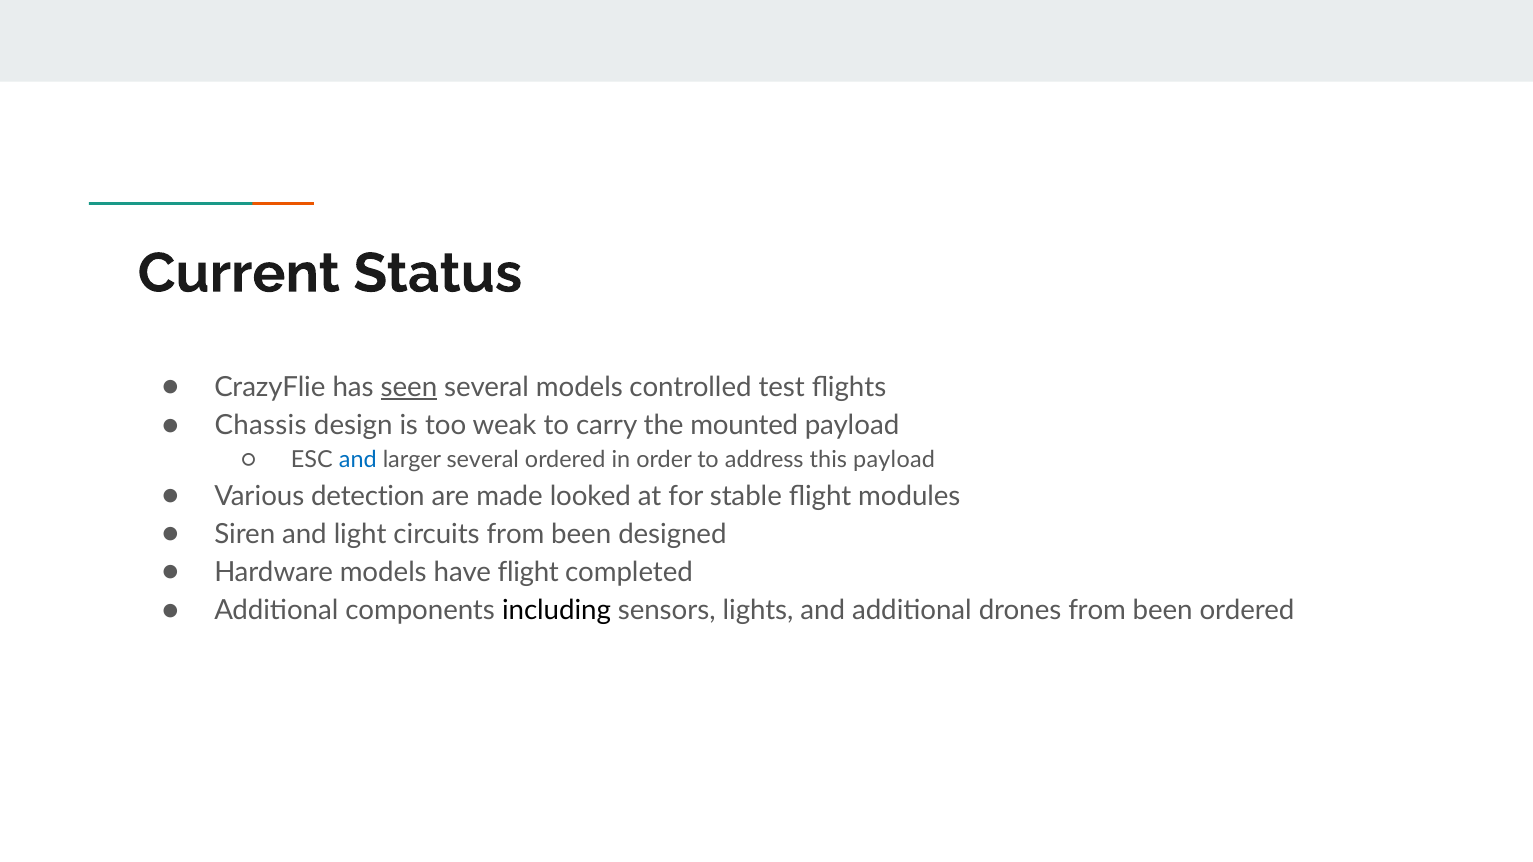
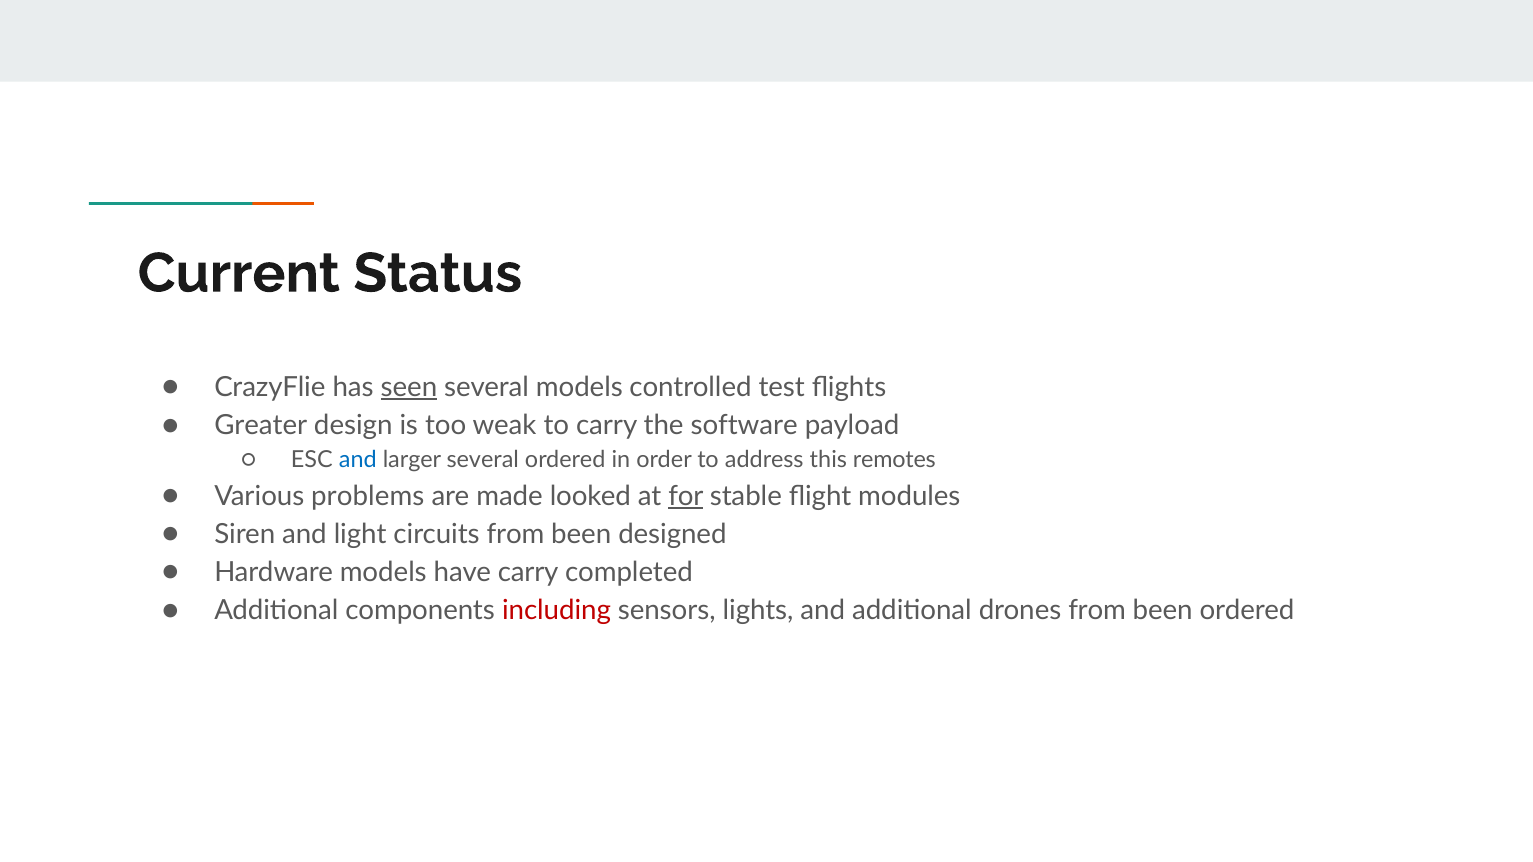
Chassis: Chassis -> Greater (261, 426)
mounted: mounted -> software (744, 426)
this payload: payload -> remotes (894, 460)
detection: detection -> problems (368, 496)
for underline: none -> present (686, 496)
have flight: flight -> carry (528, 572)
including colour: black -> red (557, 611)
